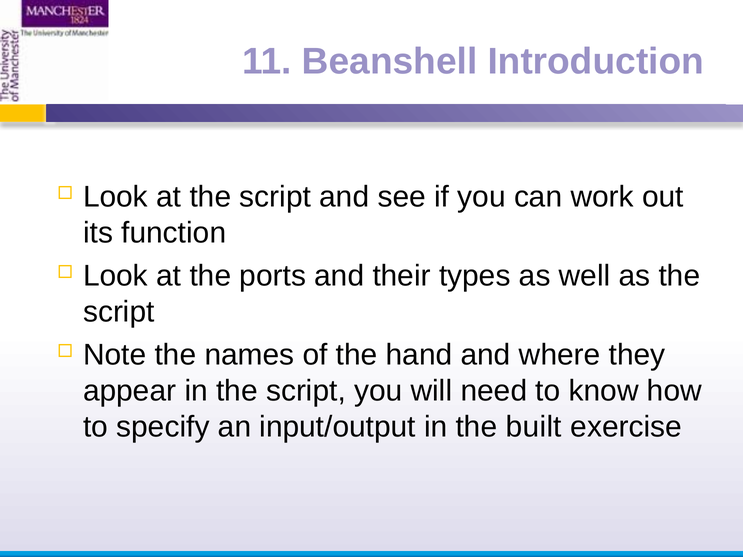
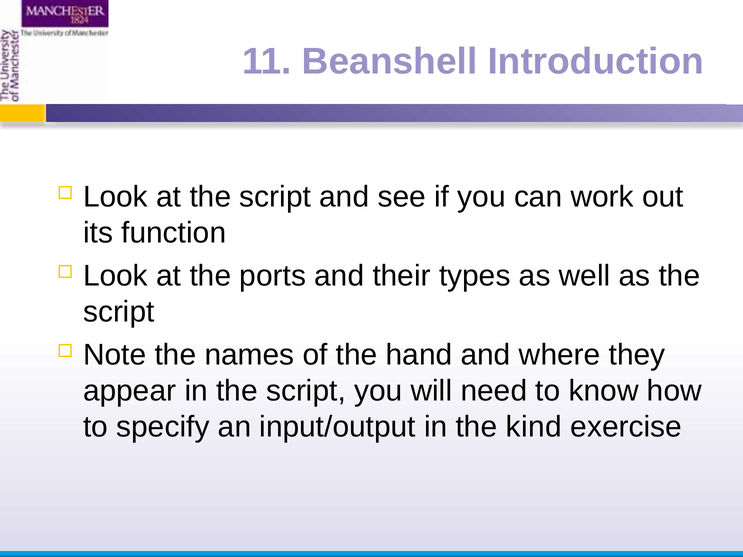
built: built -> kind (534, 427)
